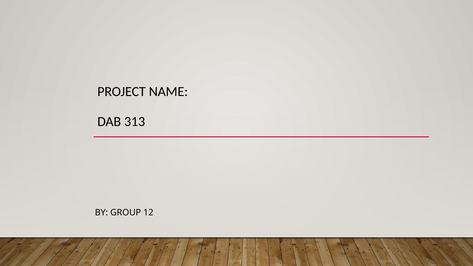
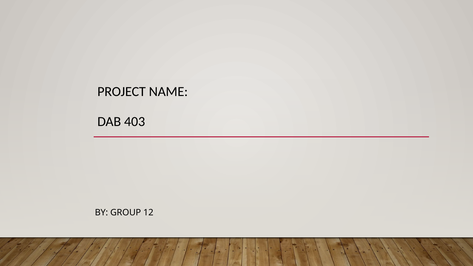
313: 313 -> 403 (135, 122)
